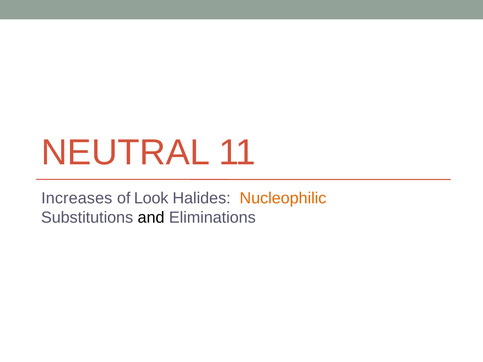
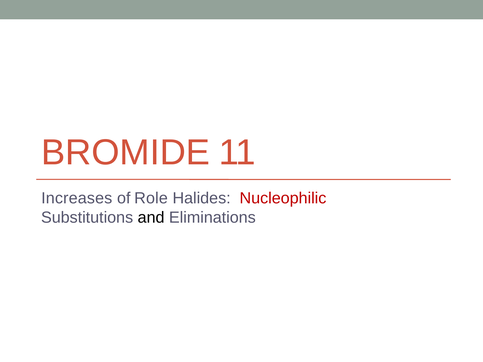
NEUTRAL: NEUTRAL -> BROMIDE (126, 153)
Look: Look -> Role (151, 198)
Nucleophilic colour: orange -> red (283, 198)
